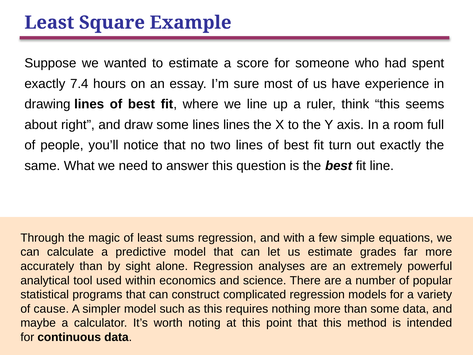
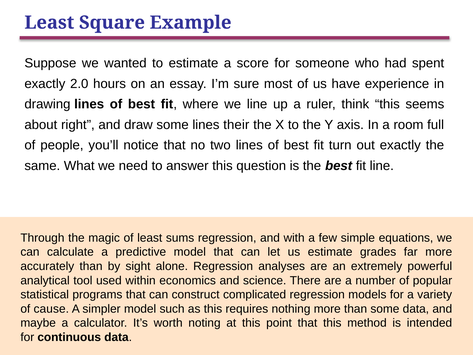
7.4: 7.4 -> 2.0 (79, 84)
lines lines: lines -> their (236, 125)
